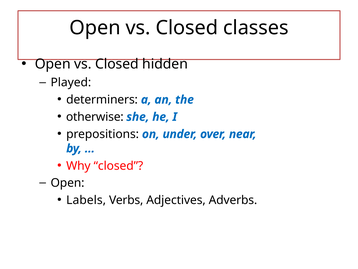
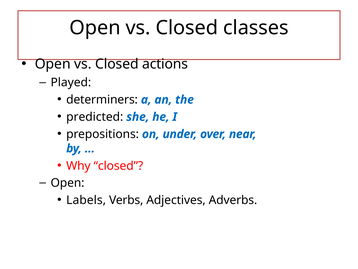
hidden: hidden -> actions (165, 64)
otherwise: otherwise -> predicted (95, 117)
